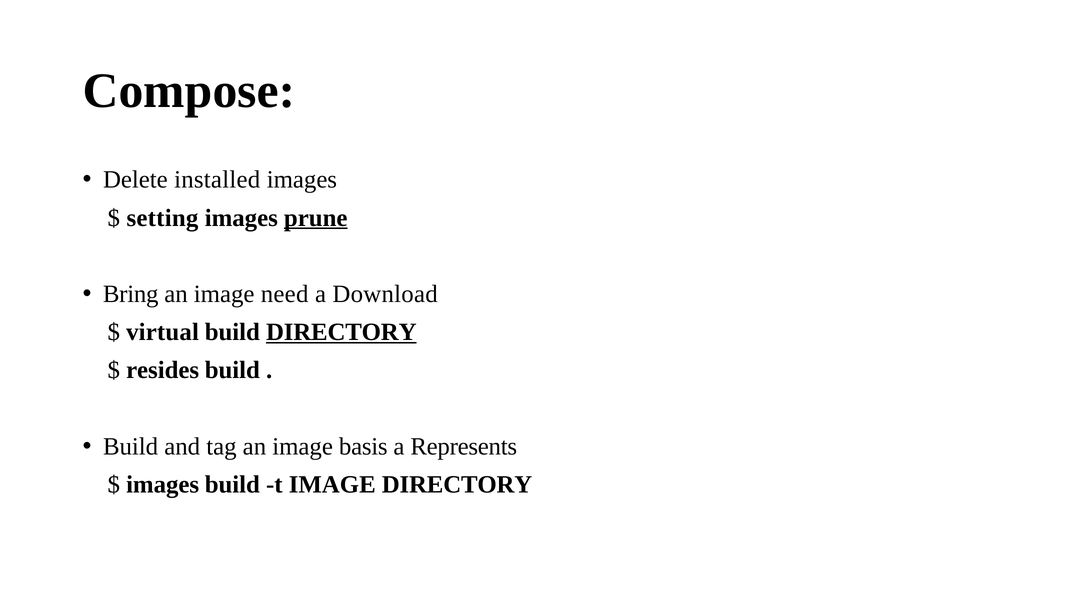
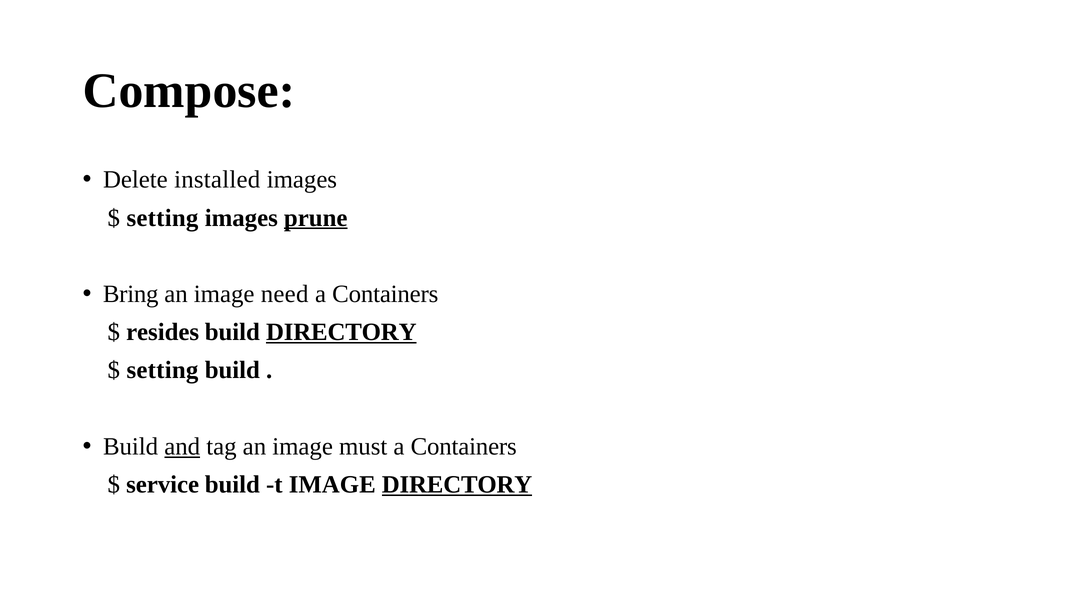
Download: Download -> Containers (385, 294)
virtual: virtual -> resides (163, 332)
resides: resides -> setting (162, 370)
and underline: none -> present (182, 447)
basis: basis -> must (363, 447)
Represents: Represents -> Containers (464, 447)
images: images -> service (163, 485)
DIRECTORY underline: none -> present (457, 485)
